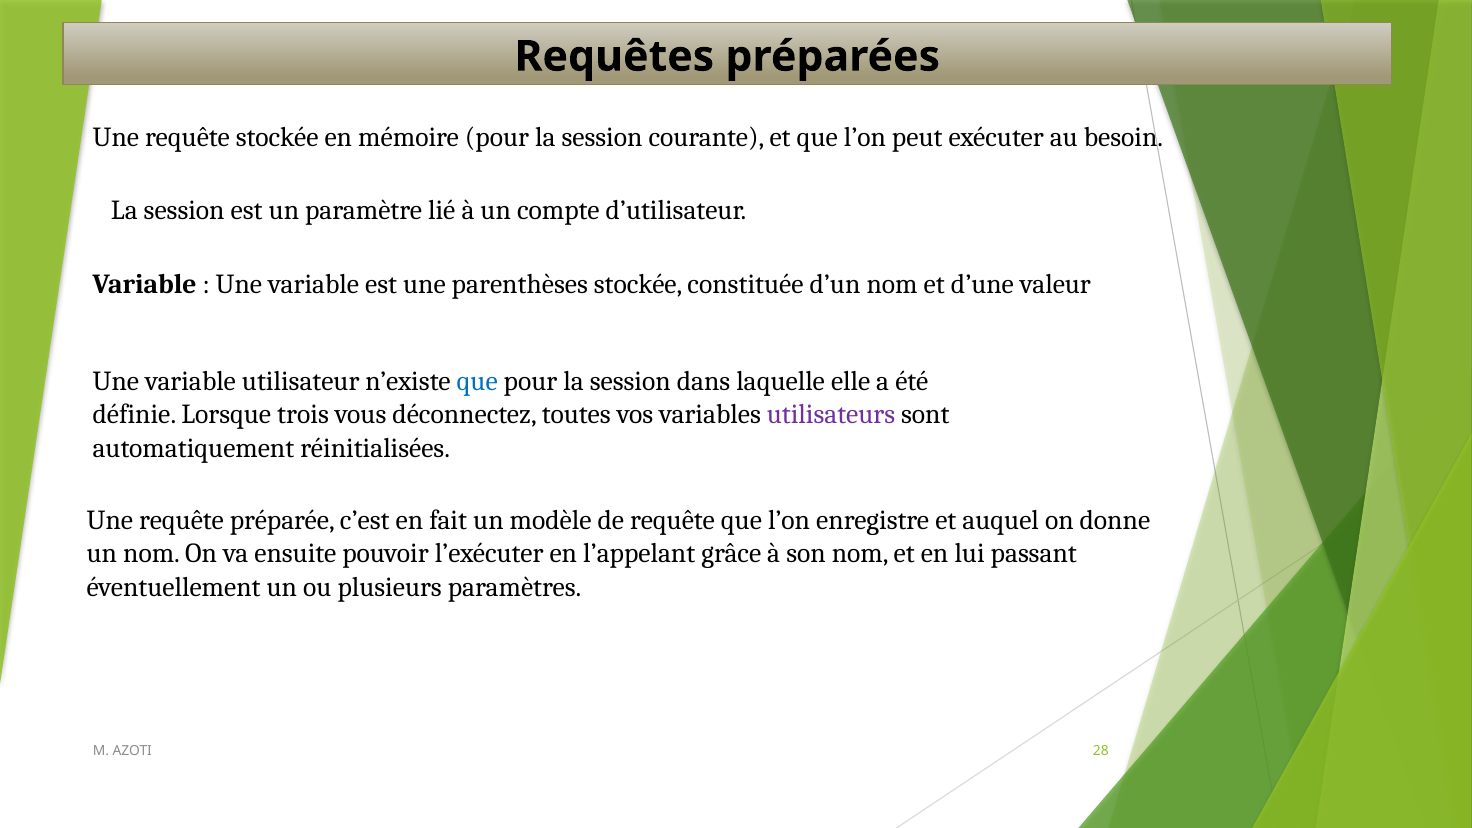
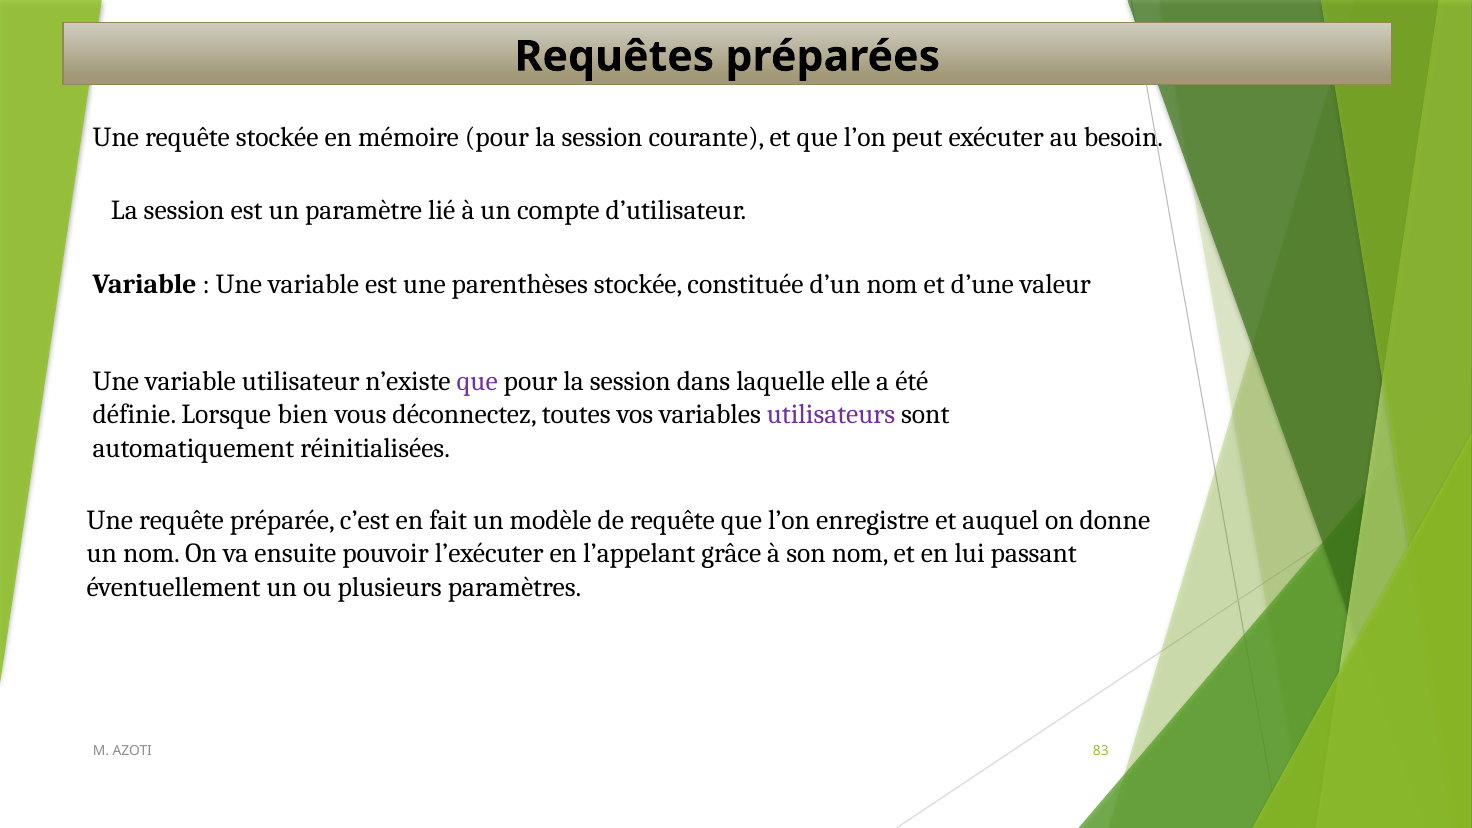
que colour: blue -> purple (477, 382)
trois: trois -> bien (303, 415)
28: 28 -> 83 (1101, 751)
